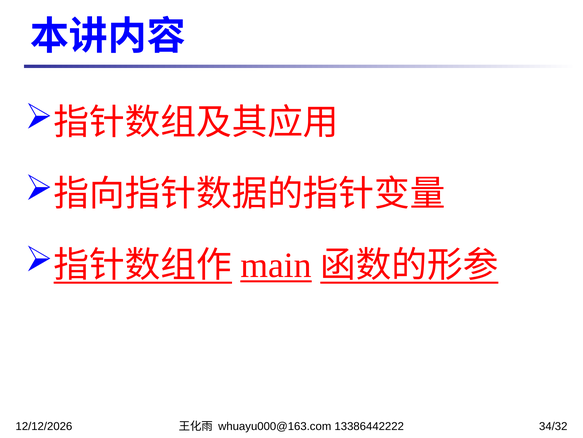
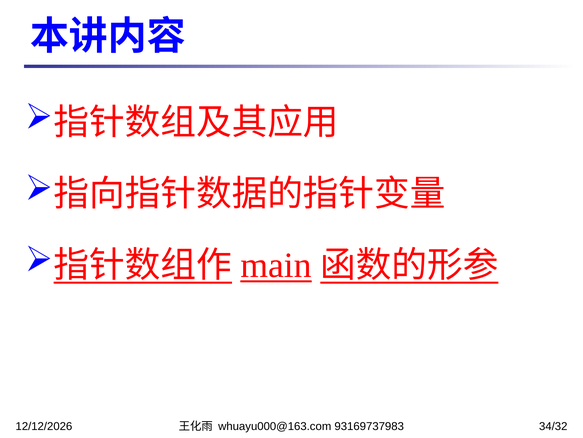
13386442222: 13386442222 -> 93169737983 (369, 426)
